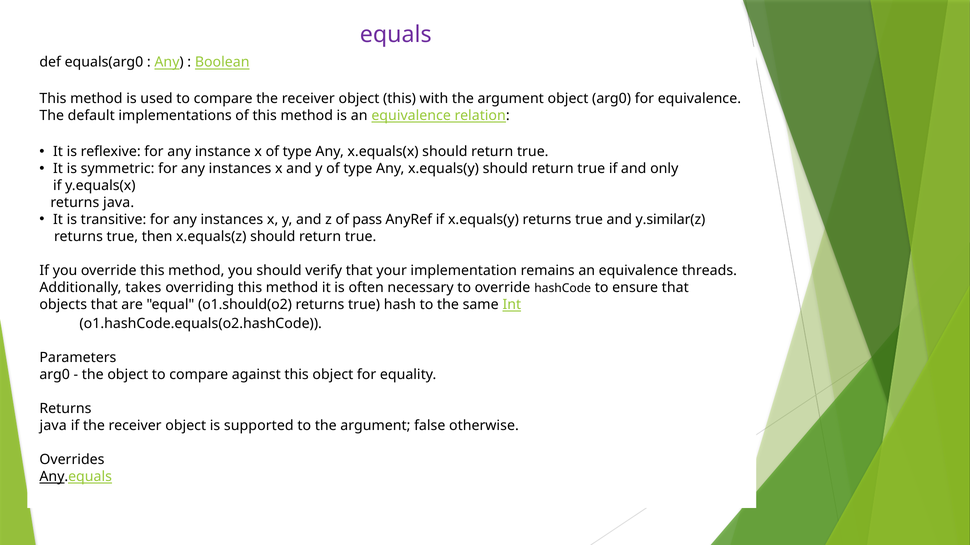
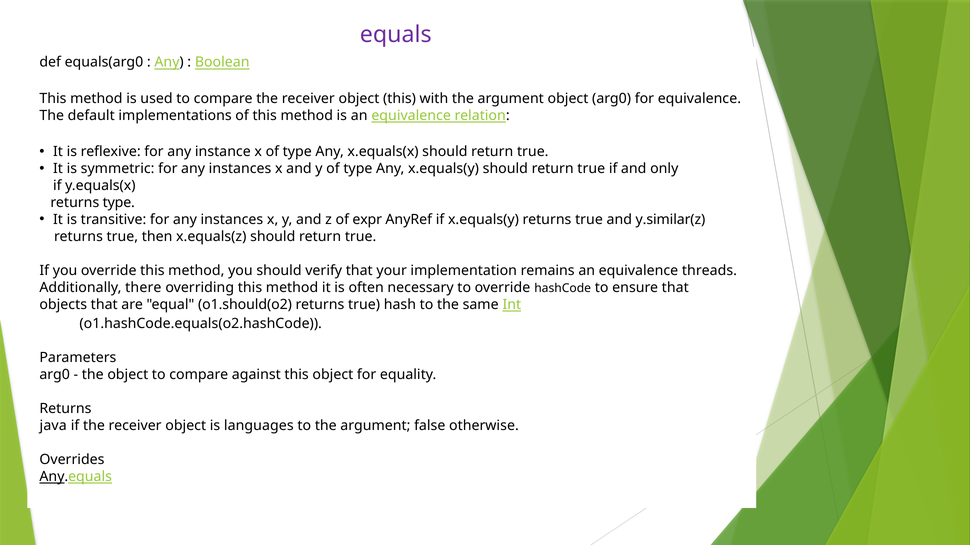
java: java -> type (119, 203)
pass: pass -> expr (367, 220)
takes: takes -> there (143, 288)
supported: supported -> languages (259, 426)
